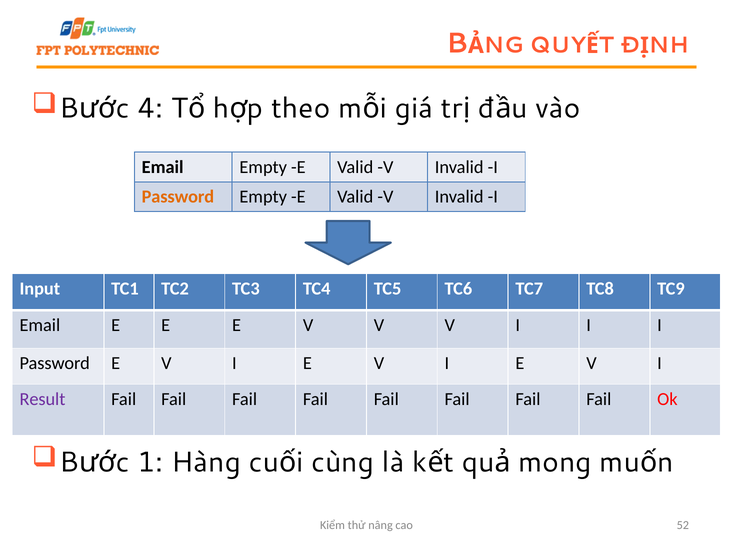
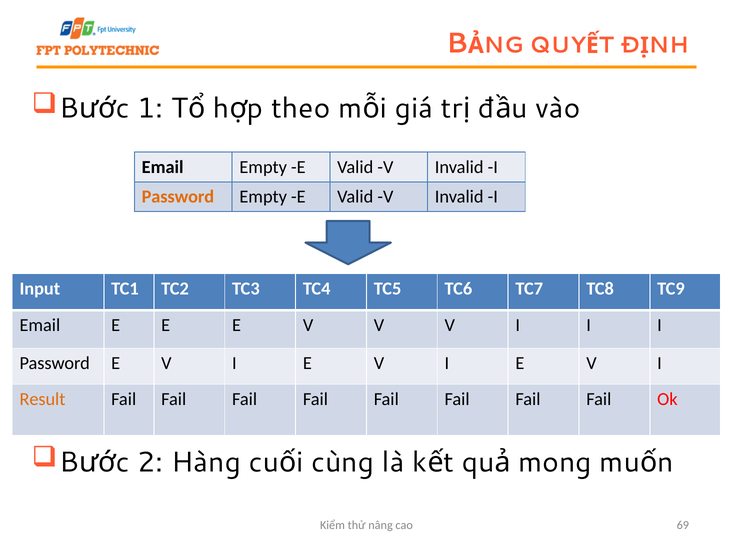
4: 4 -> 1 (150, 108)
Result colour: purple -> orange (42, 399)
1: 1 -> 2 (150, 462)
52: 52 -> 69 (683, 525)
